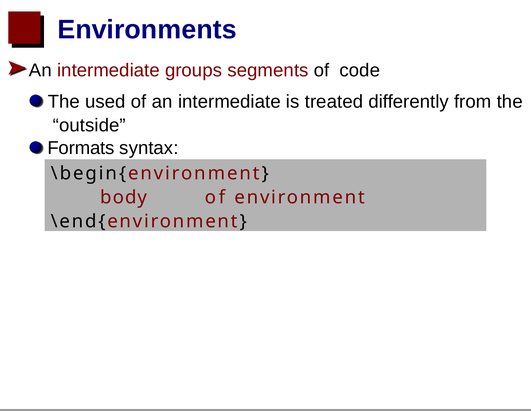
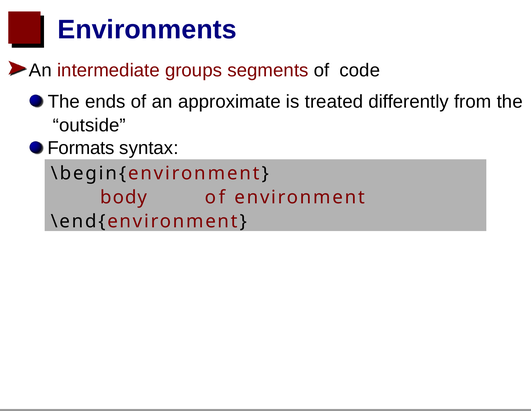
used: used -> ends (105, 102)
of an intermediate: intermediate -> approximate (229, 102)
